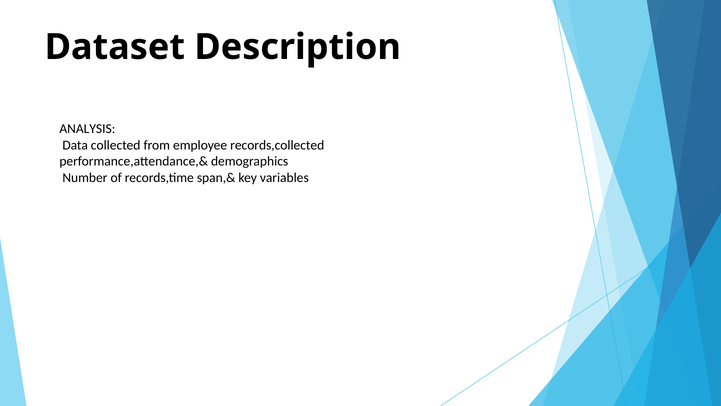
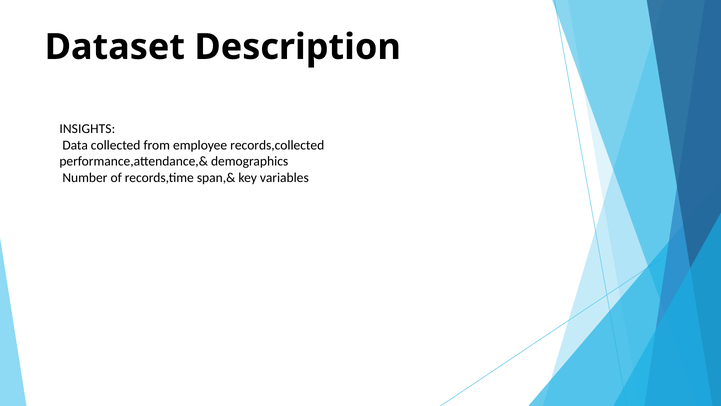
ANALYSIS: ANALYSIS -> INSIGHTS (87, 129)
